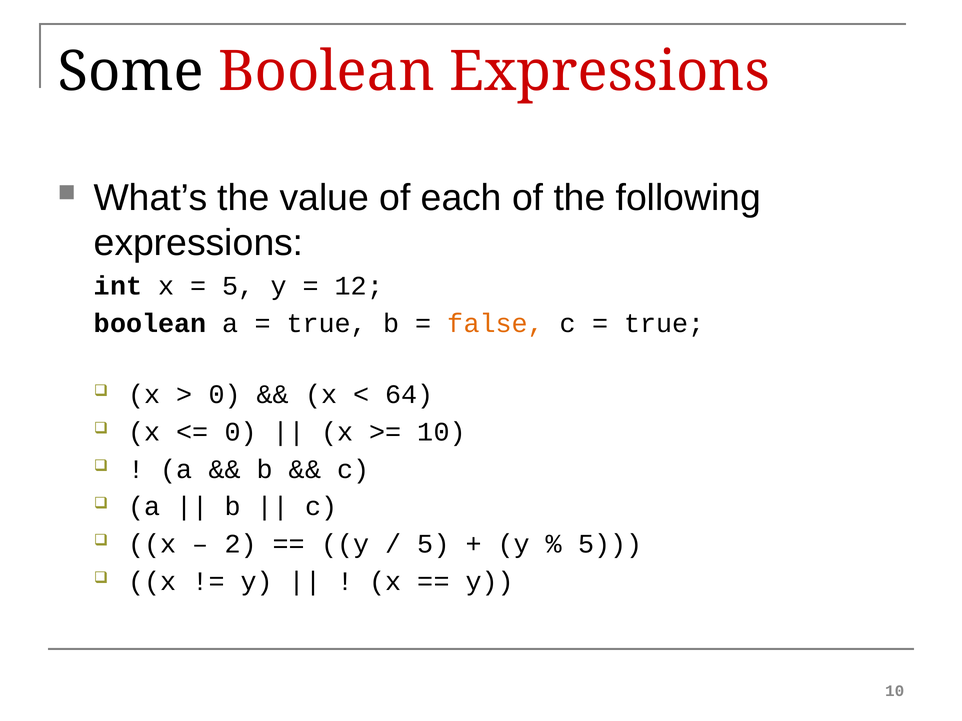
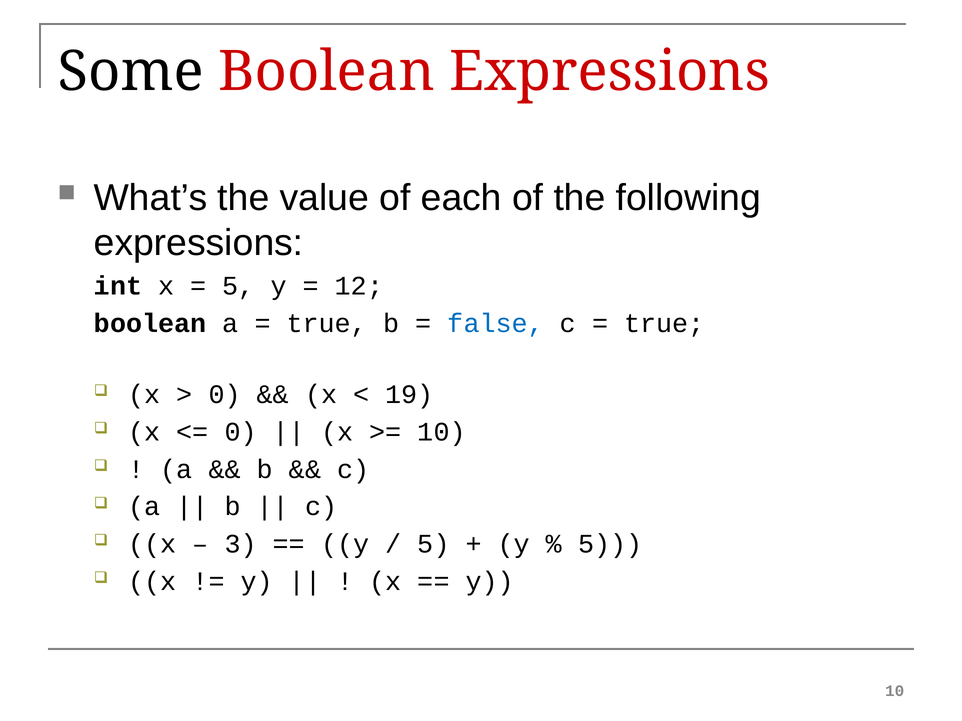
false colour: orange -> blue (496, 324)
64: 64 -> 19 (409, 395)
2: 2 -> 3 (241, 544)
